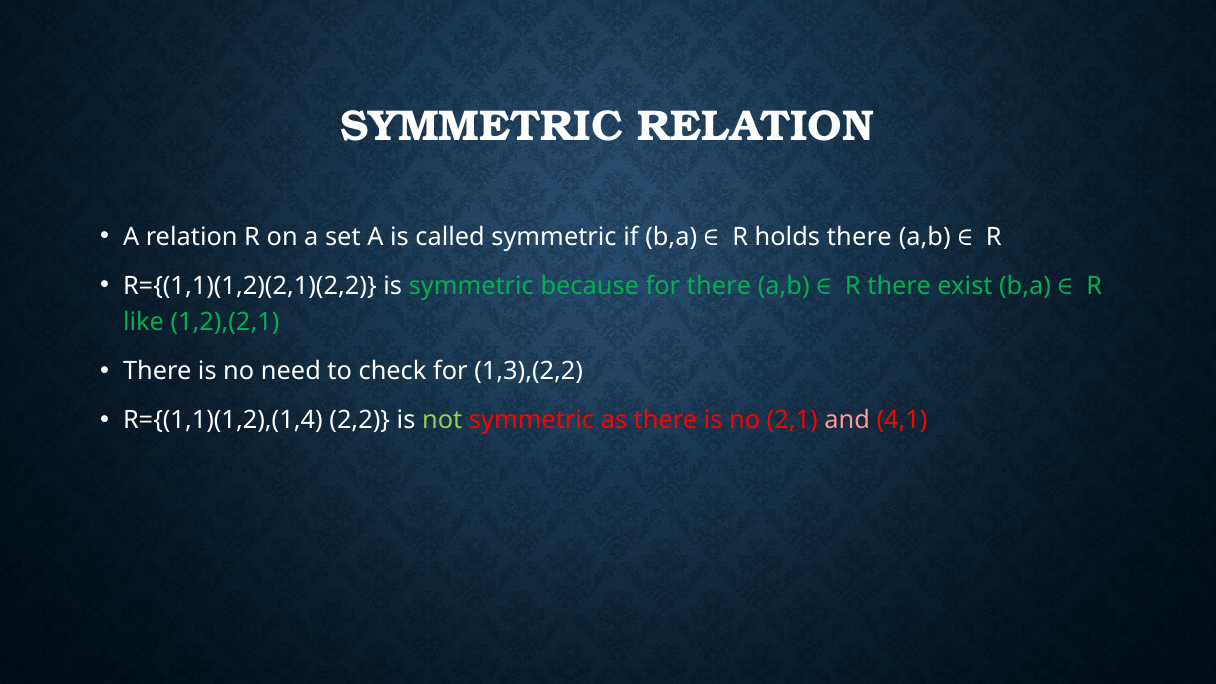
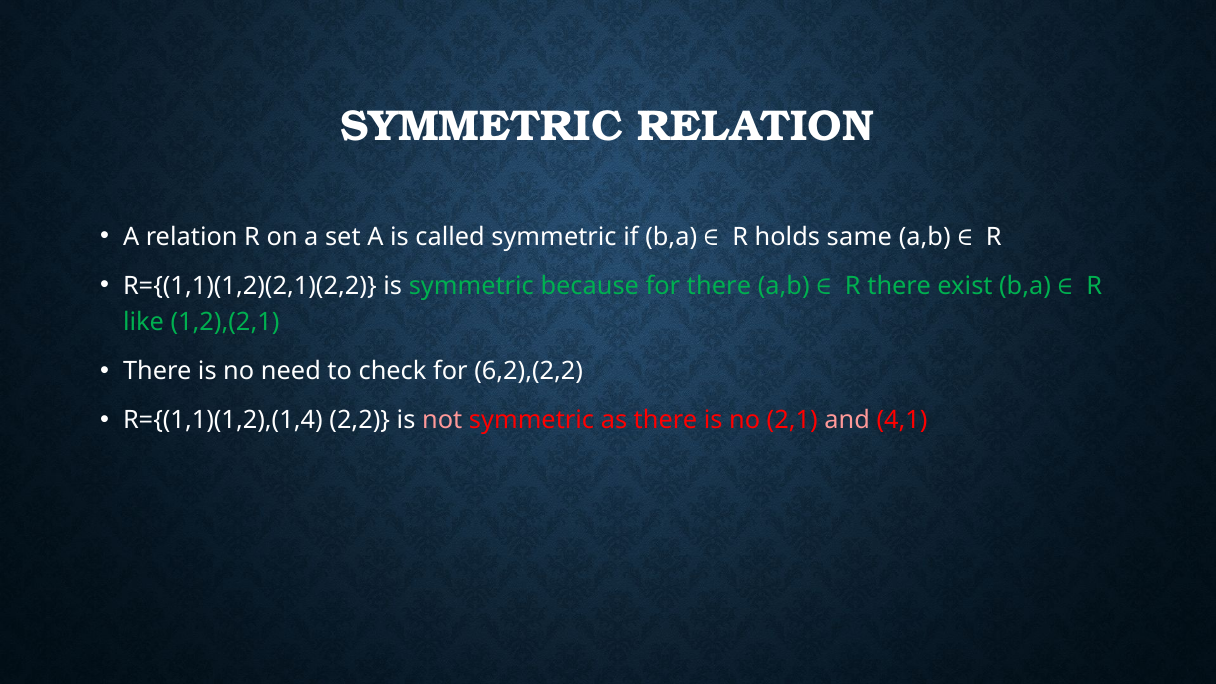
holds there: there -> same (859, 237)
1,3),(2,2: 1,3),(2,2 -> 6,2),(2,2 (529, 371)
not colour: light green -> pink (442, 421)
